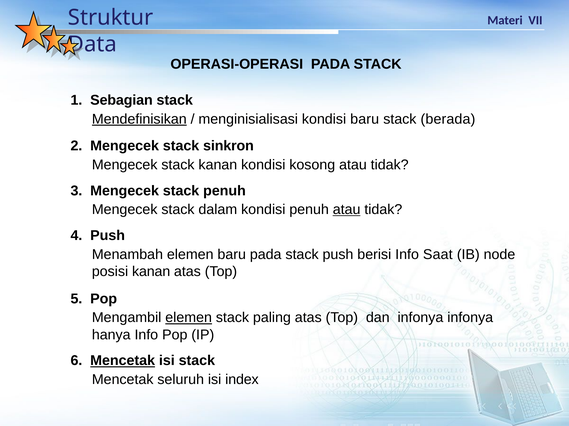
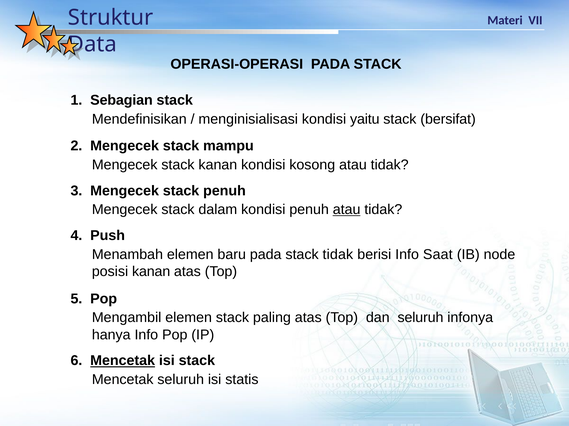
Mendefinisikan underline: present -> none (139, 119)
kondisi baru: baru -> yaitu (365, 119)
berada: berada -> bersifat (448, 119)
sinkron: sinkron -> mampu (228, 146)
stack push: push -> tidak (338, 255)
elemen underline: present -> none (189, 318)
dan infonya: infonya -> seluruh (420, 318)
index: index -> statis (242, 380)
